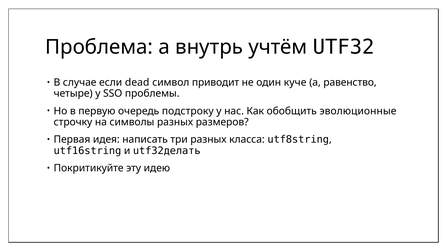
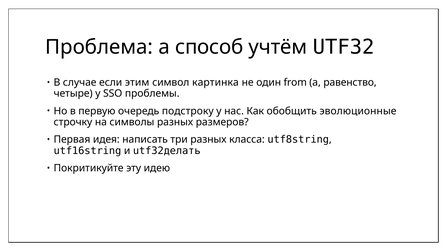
внутрь: внутрь -> способ (209, 47)
dead: dead -> этим (137, 83)
приводит: приводит -> картинка (215, 83)
куче: куче -> from (295, 83)
